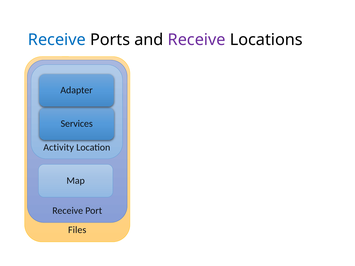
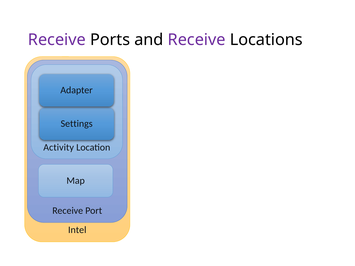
Receive colour: blue -> purple (57, 40)
Services: Services -> Settings (77, 124)
Files: Files -> Intel (77, 230)
